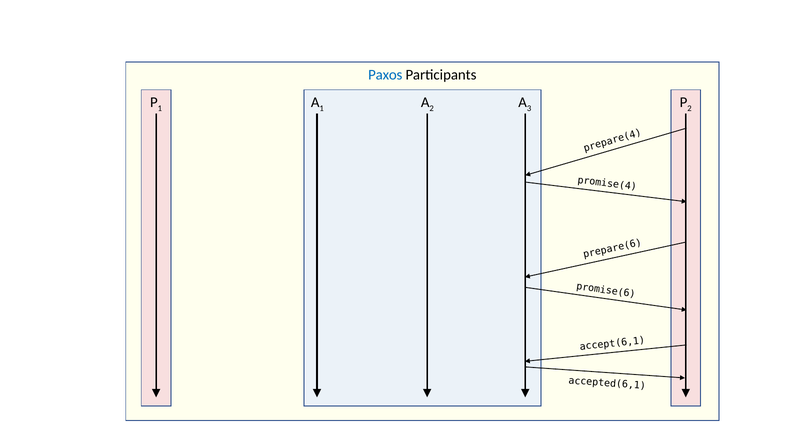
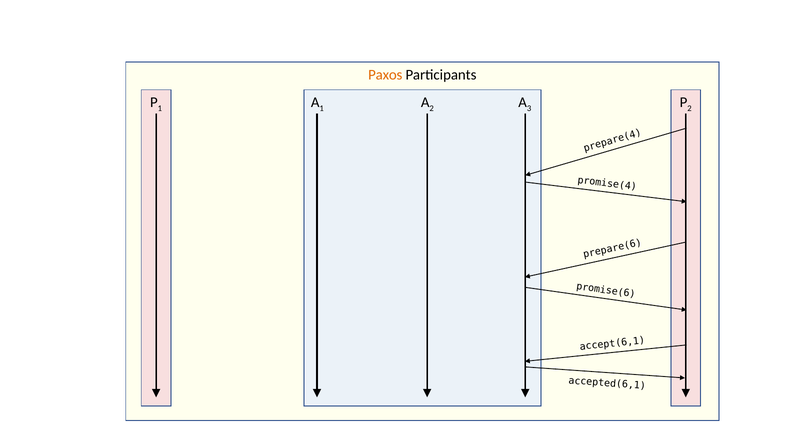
Paxos colour: blue -> orange (385, 75)
